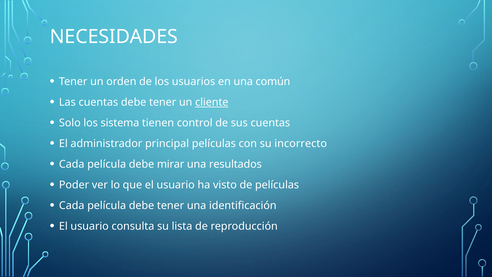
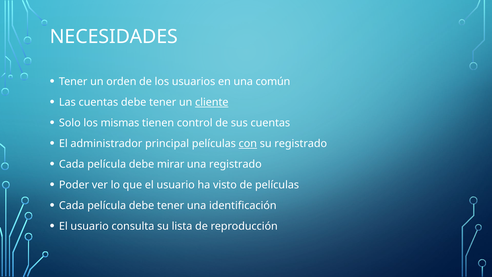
sistema: sistema -> mismas (120, 123)
con underline: none -> present (248, 143)
su incorrecto: incorrecto -> registrado (301, 143)
una resultados: resultados -> registrado (235, 164)
